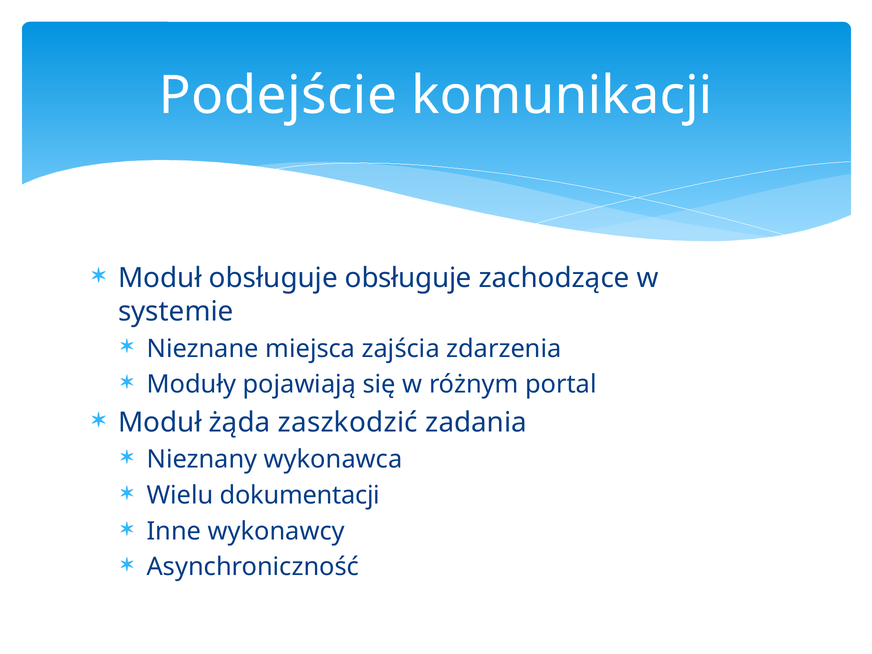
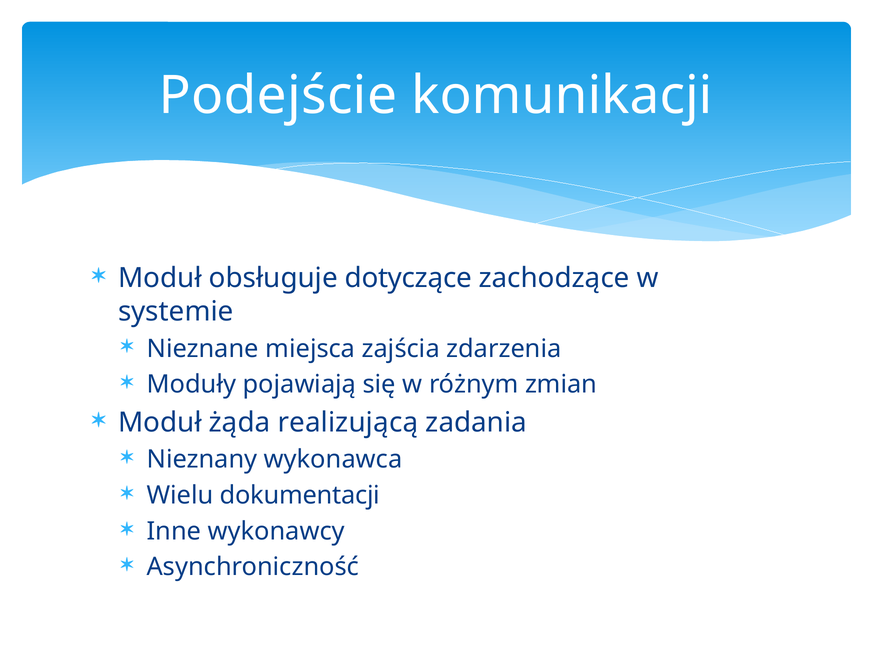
obsługuje obsługuje: obsługuje -> dotyczące (408, 278)
portal: portal -> zmian (561, 385)
zaszkodzić: zaszkodzić -> realizującą (348, 422)
